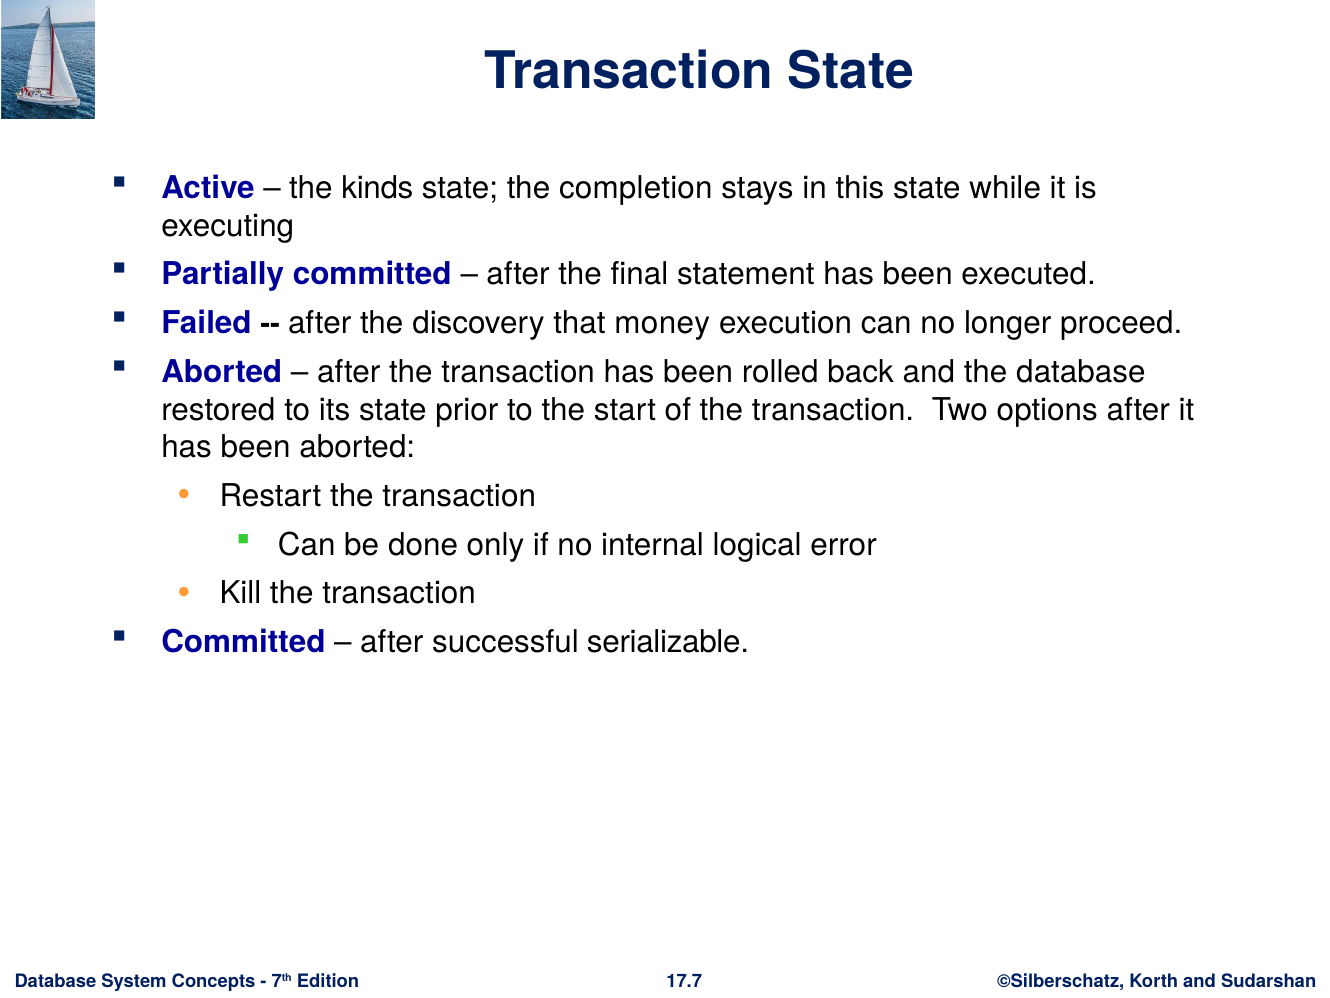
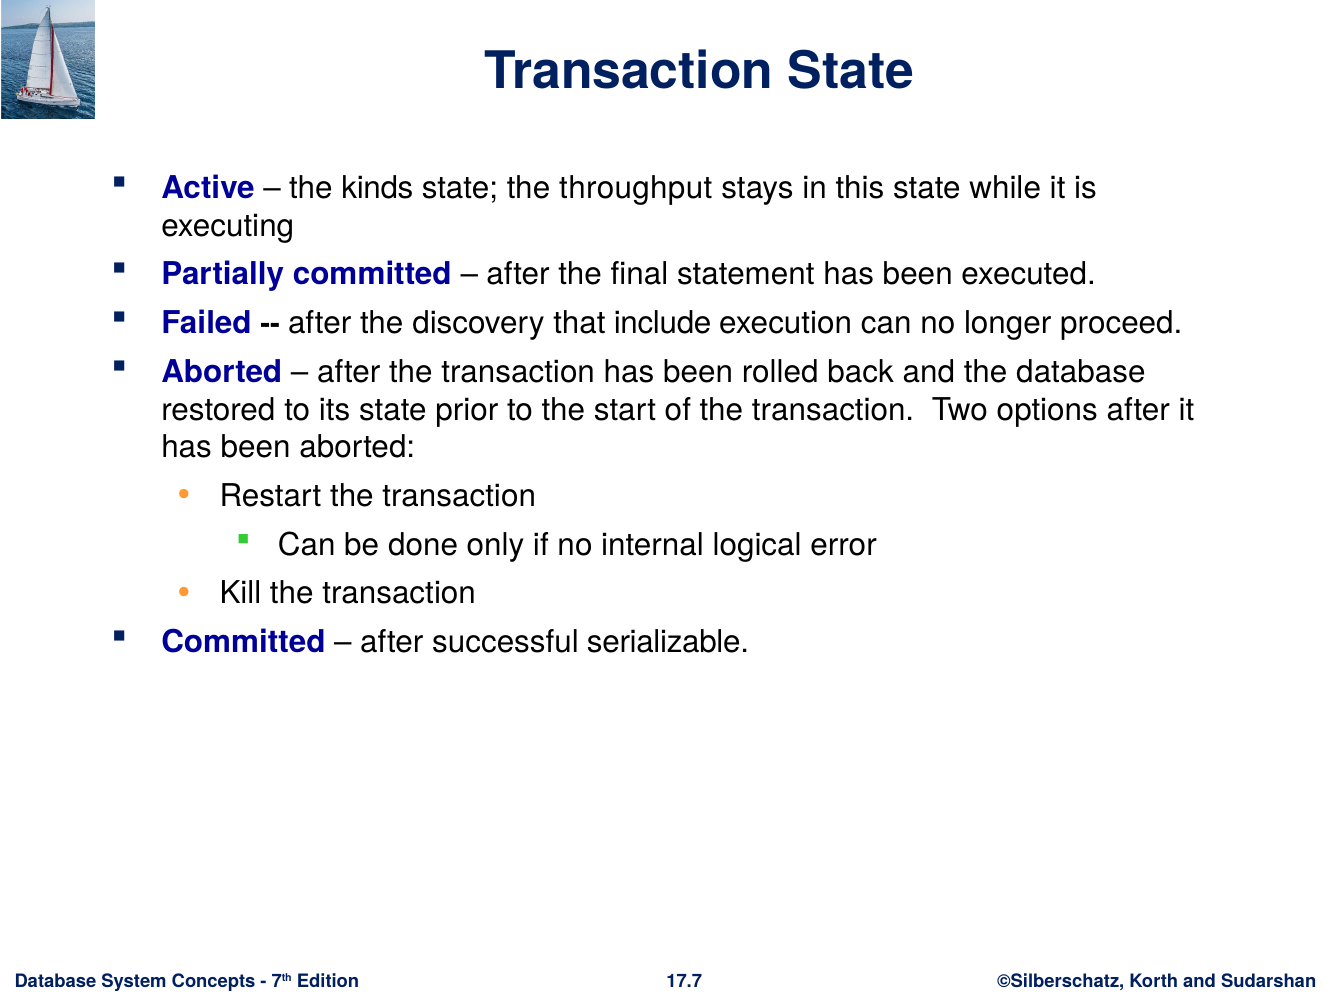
completion: completion -> throughput (636, 188)
money: money -> include (663, 323)
